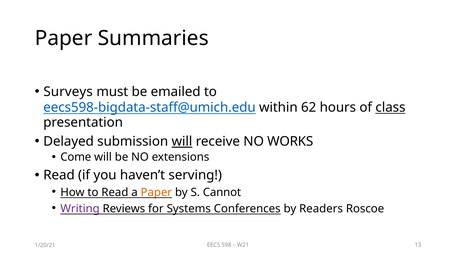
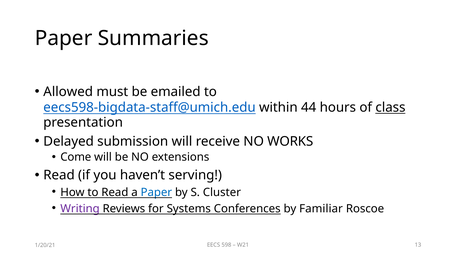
Surveys: Surveys -> Allowed (68, 91)
62: 62 -> 44 (309, 107)
will underline: present -> none (182, 141)
Paper colour: orange -> blue (156, 192)
Cannot: Cannot -> Cluster (222, 192)
Readers: Readers -> Familiar (321, 208)
